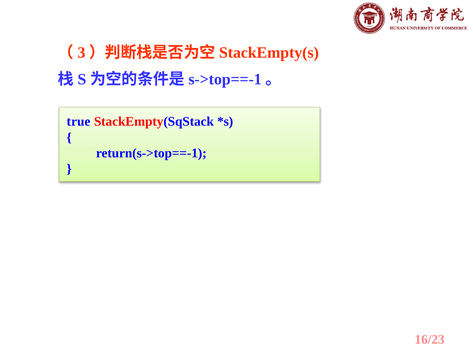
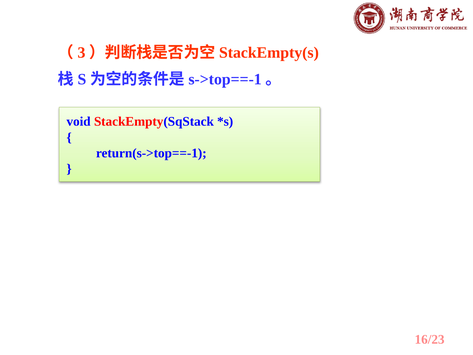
true: true -> void (79, 122)
